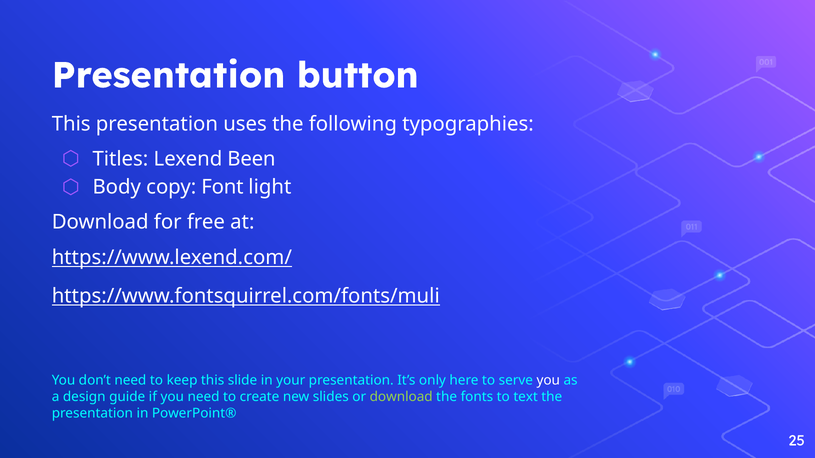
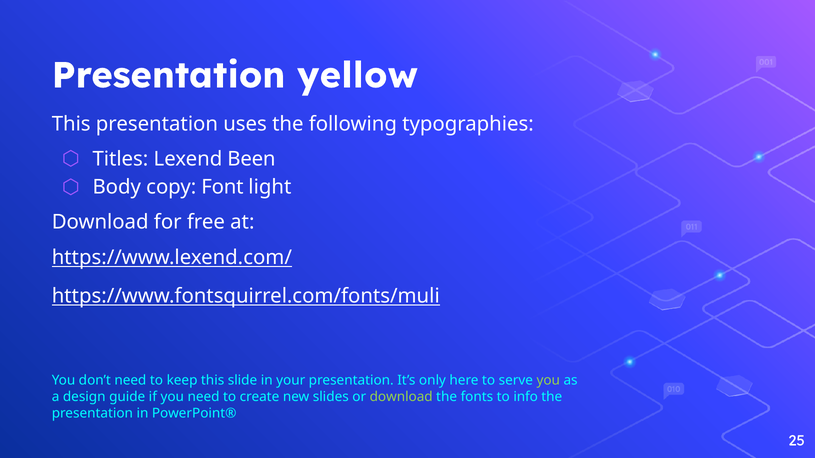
button: button -> yellow (357, 76)
you colour: white -> light green (548, 381)
text: text -> info (526, 397)
